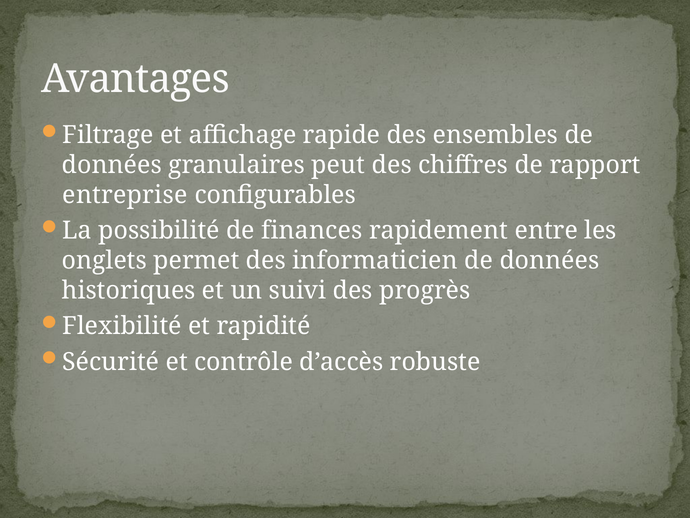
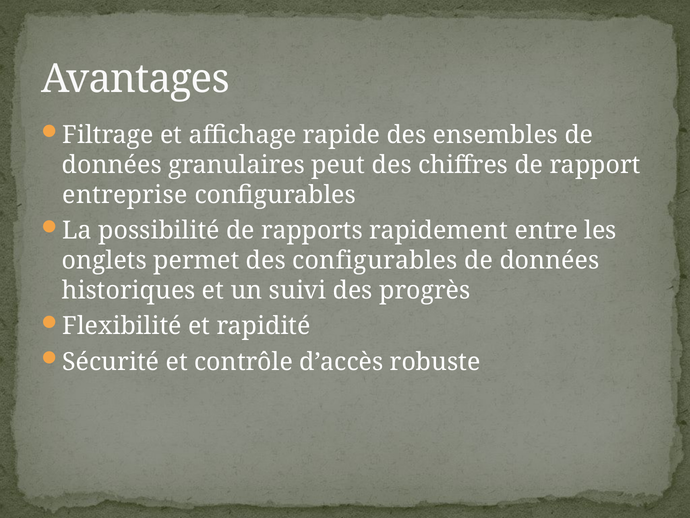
finances: finances -> rapports (312, 230)
des informaticien: informaticien -> configurables (375, 260)
